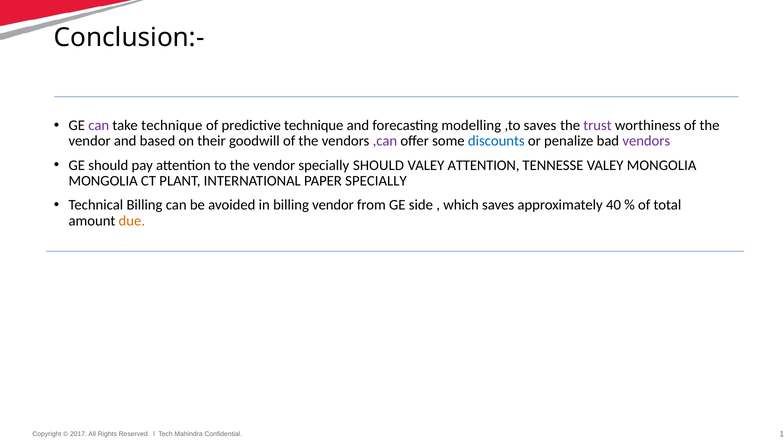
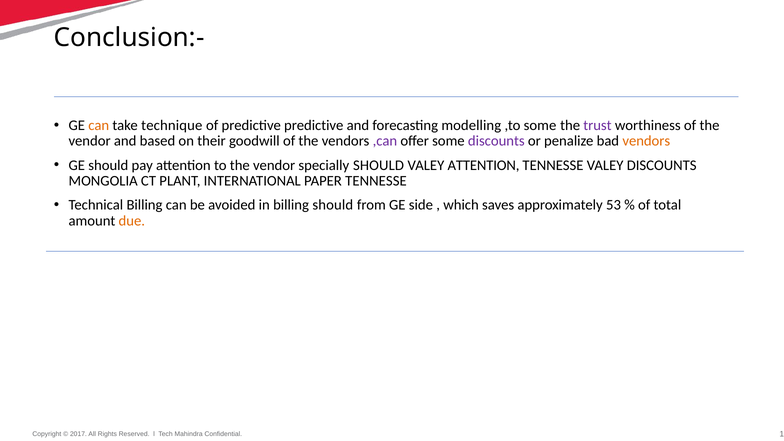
can colour: purple -> orange (99, 125)
predictive technique: technique -> predictive (314, 125)
,to saves: saves -> some (540, 125)
discounts colour: blue -> purple (496, 141)
vendors colour: purple -> orange (646, 141)
VALEY MONGOLIA: MONGOLIA -> DISCOUNTS (662, 165)
PAPER SPECIALLY: SPECIALLY -> TENNESSE (376, 181)
billing vendor: vendor -> should (333, 205)
40: 40 -> 53 (614, 205)
